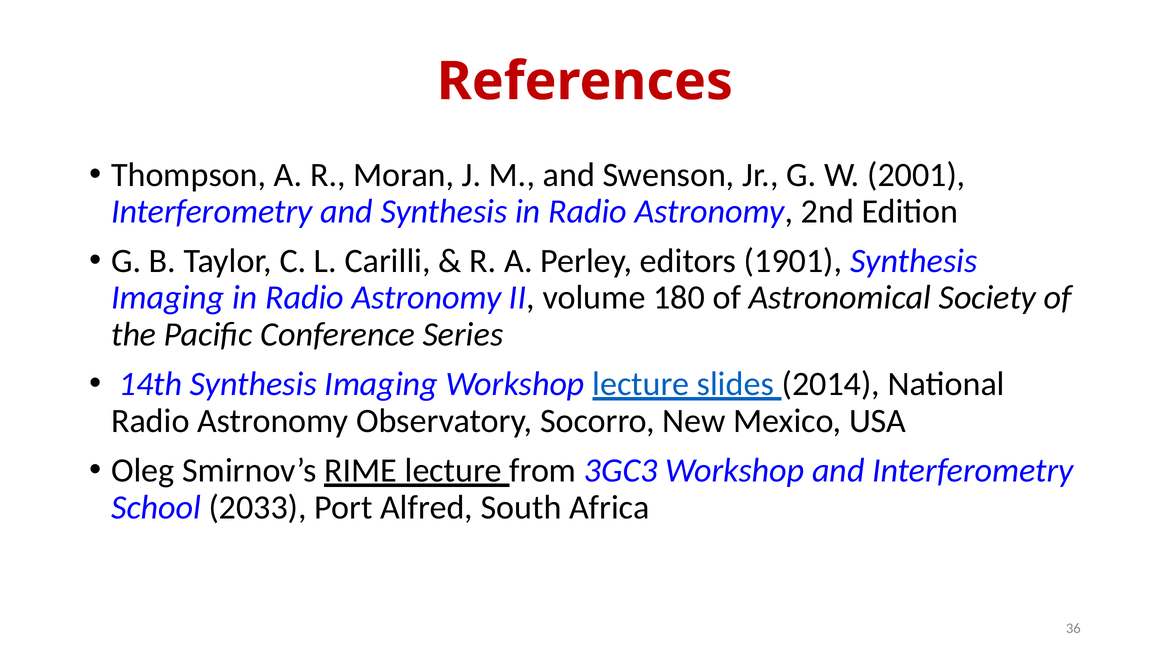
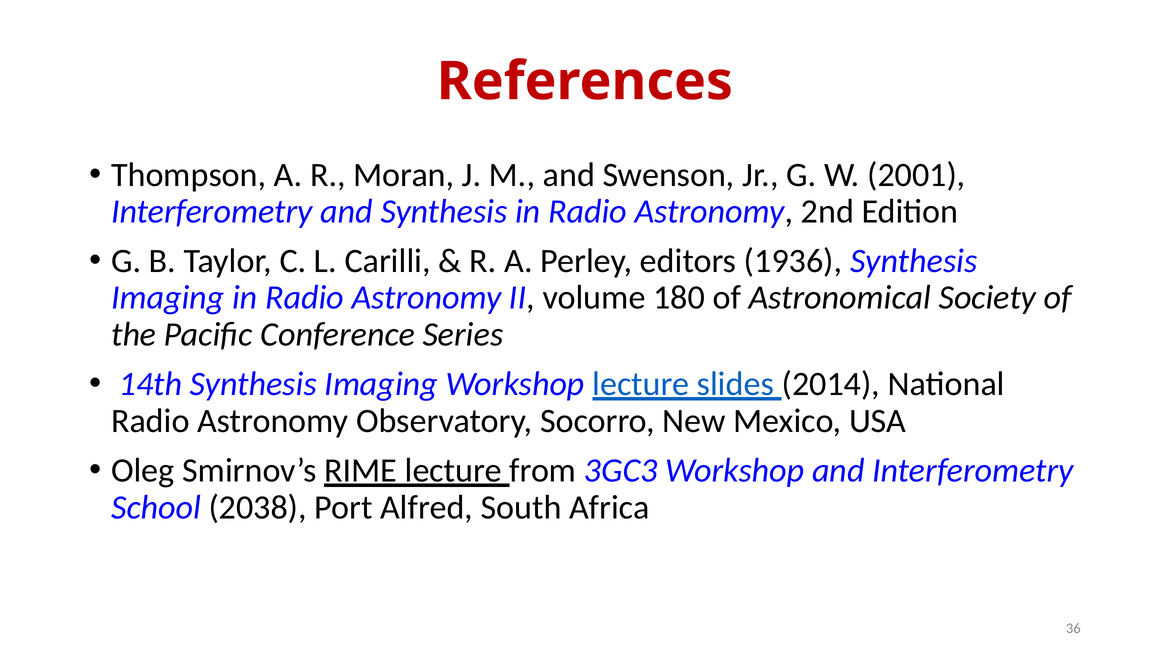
1901: 1901 -> 1936 (793, 261)
2033: 2033 -> 2038 (258, 508)
